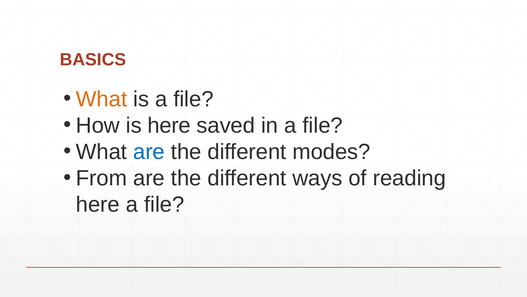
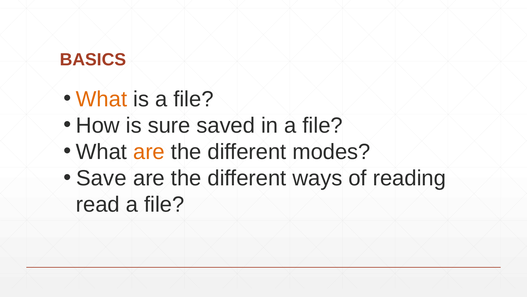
is here: here -> sure (169, 125)
are colour: blue -> orange (149, 152)
From: From -> Save (101, 178)
here: here -> read (98, 204)
